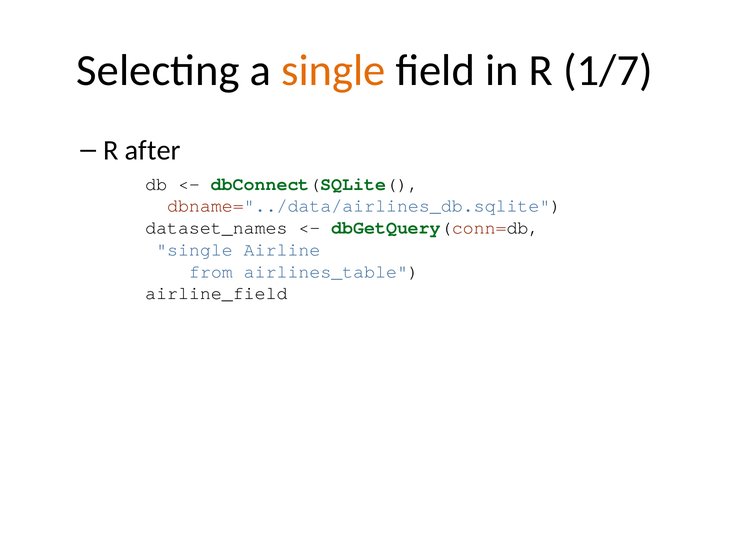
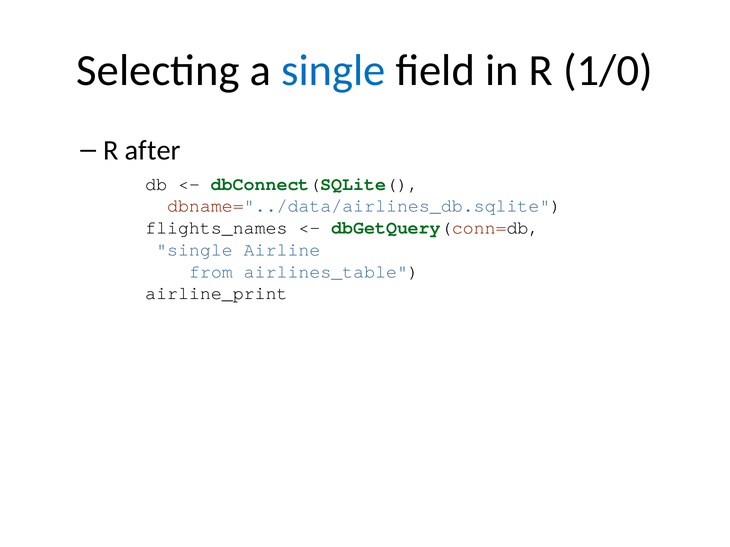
single colour: orange -> blue (333, 71)
1/7: 1/7 -> 1/0 (608, 71)
dataset_names: dataset_names -> flights_names (216, 228)
airline_field: airline_field -> airline_print (216, 294)
